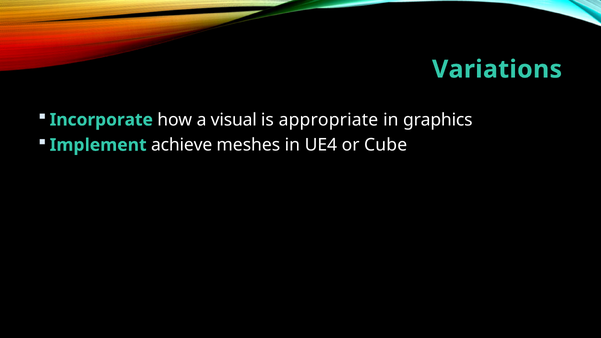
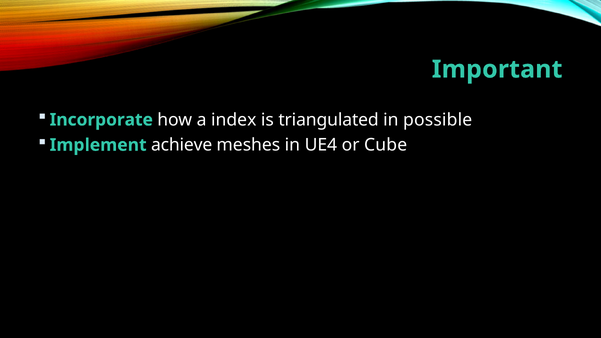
Variations: Variations -> Important (497, 69)
visual: visual -> index (234, 120)
appropriate: appropriate -> triangulated (329, 120)
graphics: graphics -> possible (438, 120)
